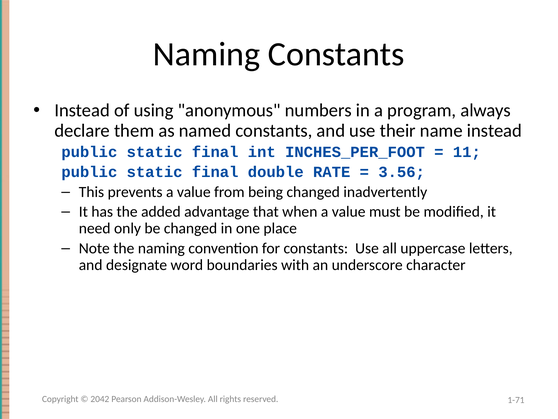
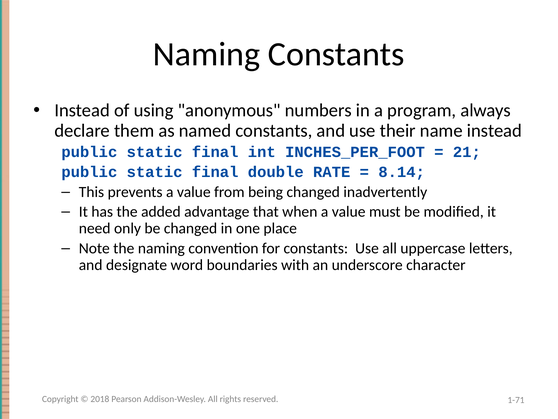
11: 11 -> 21 (467, 152)
3.56: 3.56 -> 8.14 (402, 172)
2042: 2042 -> 2018 (100, 399)
